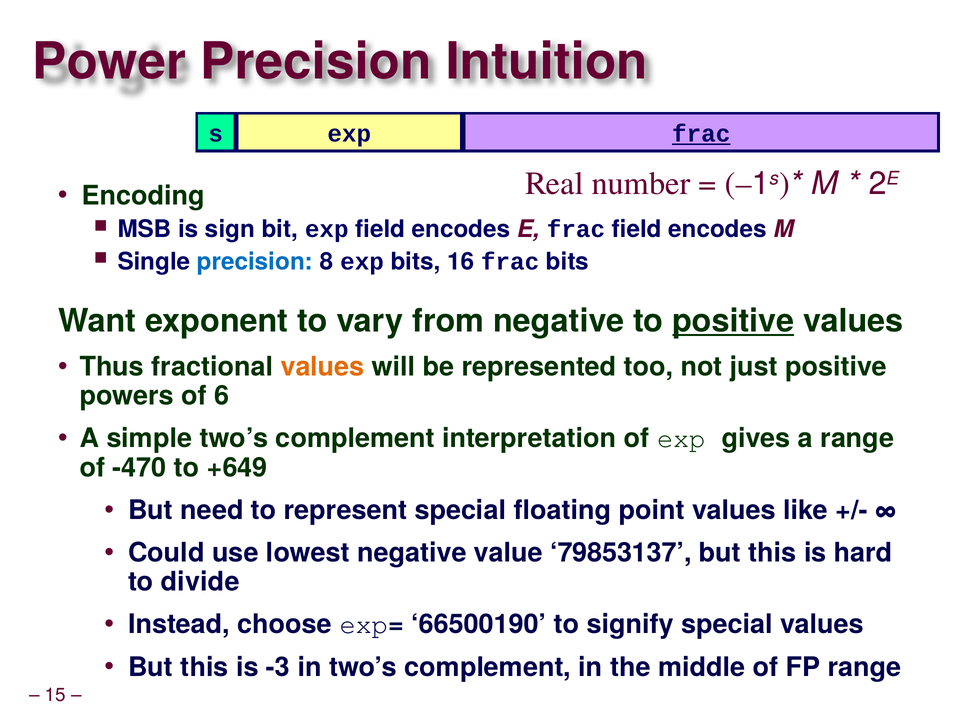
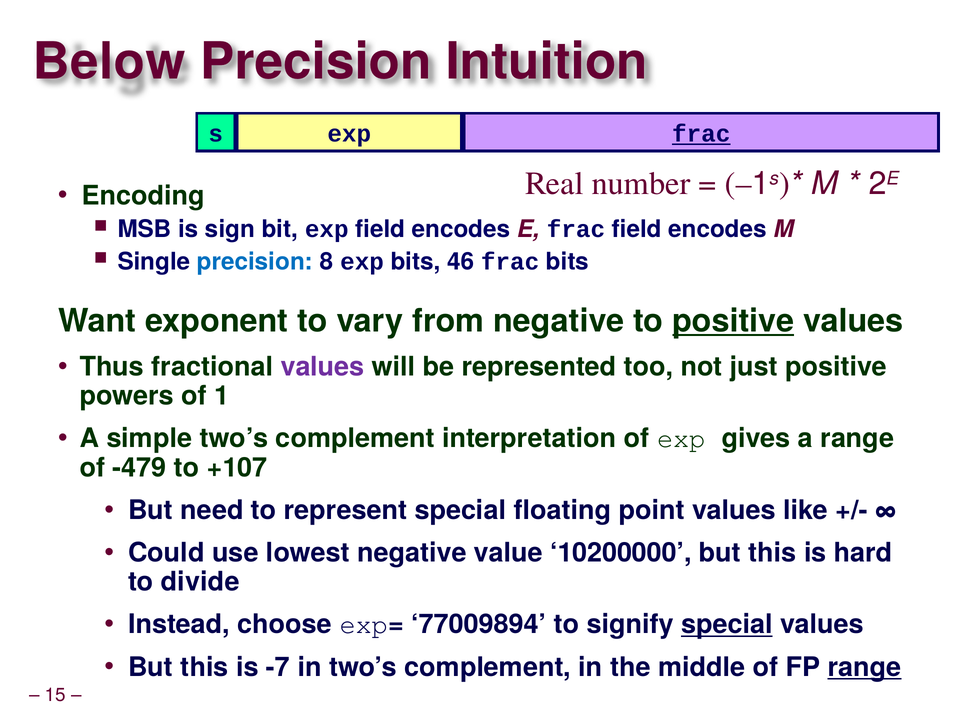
Power: Power -> Below (109, 62)
16: 16 -> 46 (461, 262)
values colour: orange -> purple (322, 367)
6: 6 -> 1 (222, 396)
-470: -470 -> -479 (139, 468)
+649: +649 -> +107 (237, 468)
79853137: 79853137 -> 10200000 (621, 553)
66500190: 66500190 -> 77009894 (479, 625)
special underline: none -> present (727, 625)
-3: -3 -> -7 (278, 667)
range underline: none -> present (864, 667)
